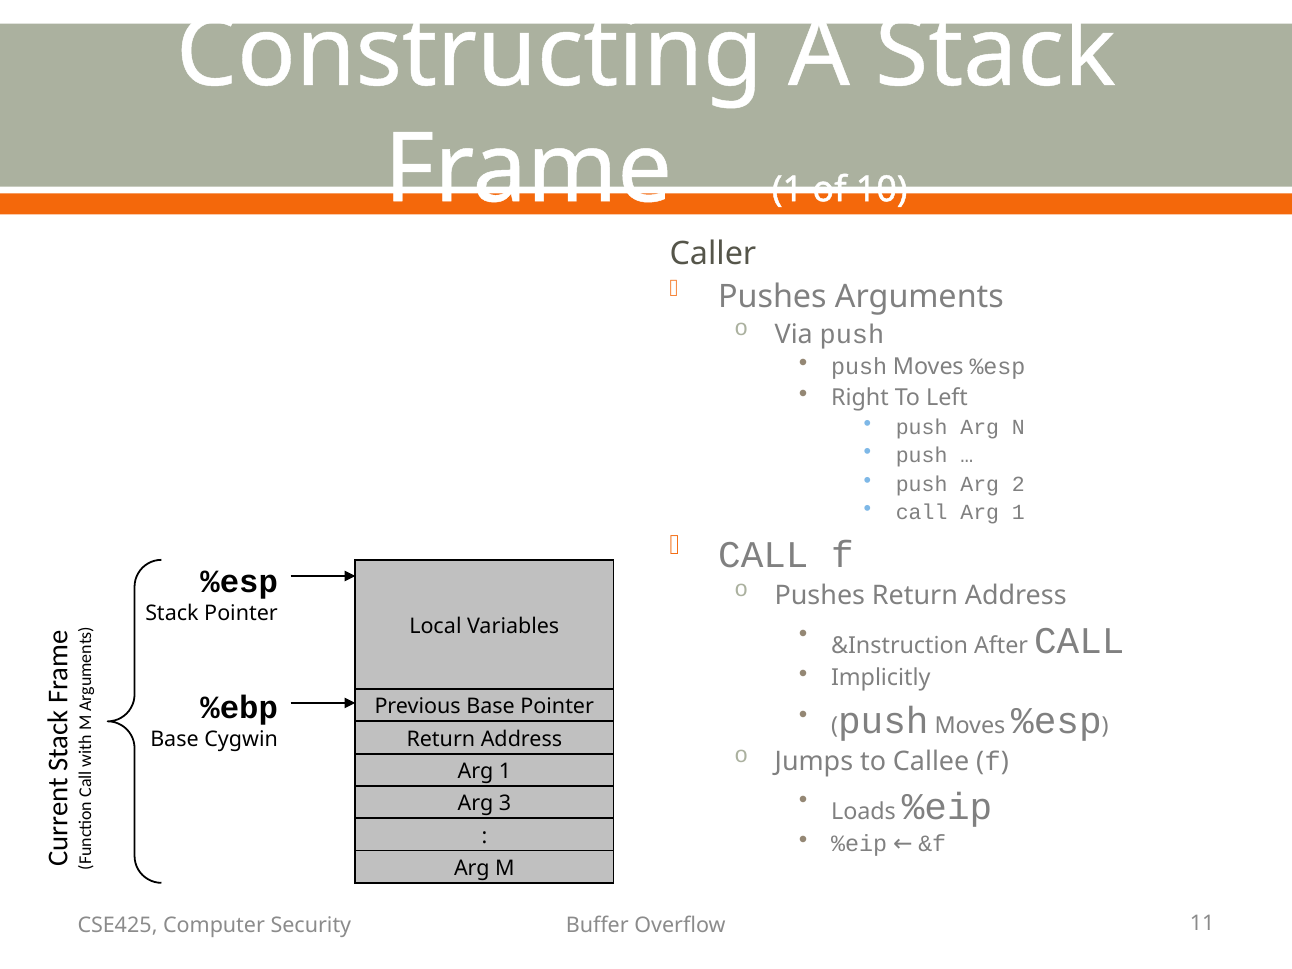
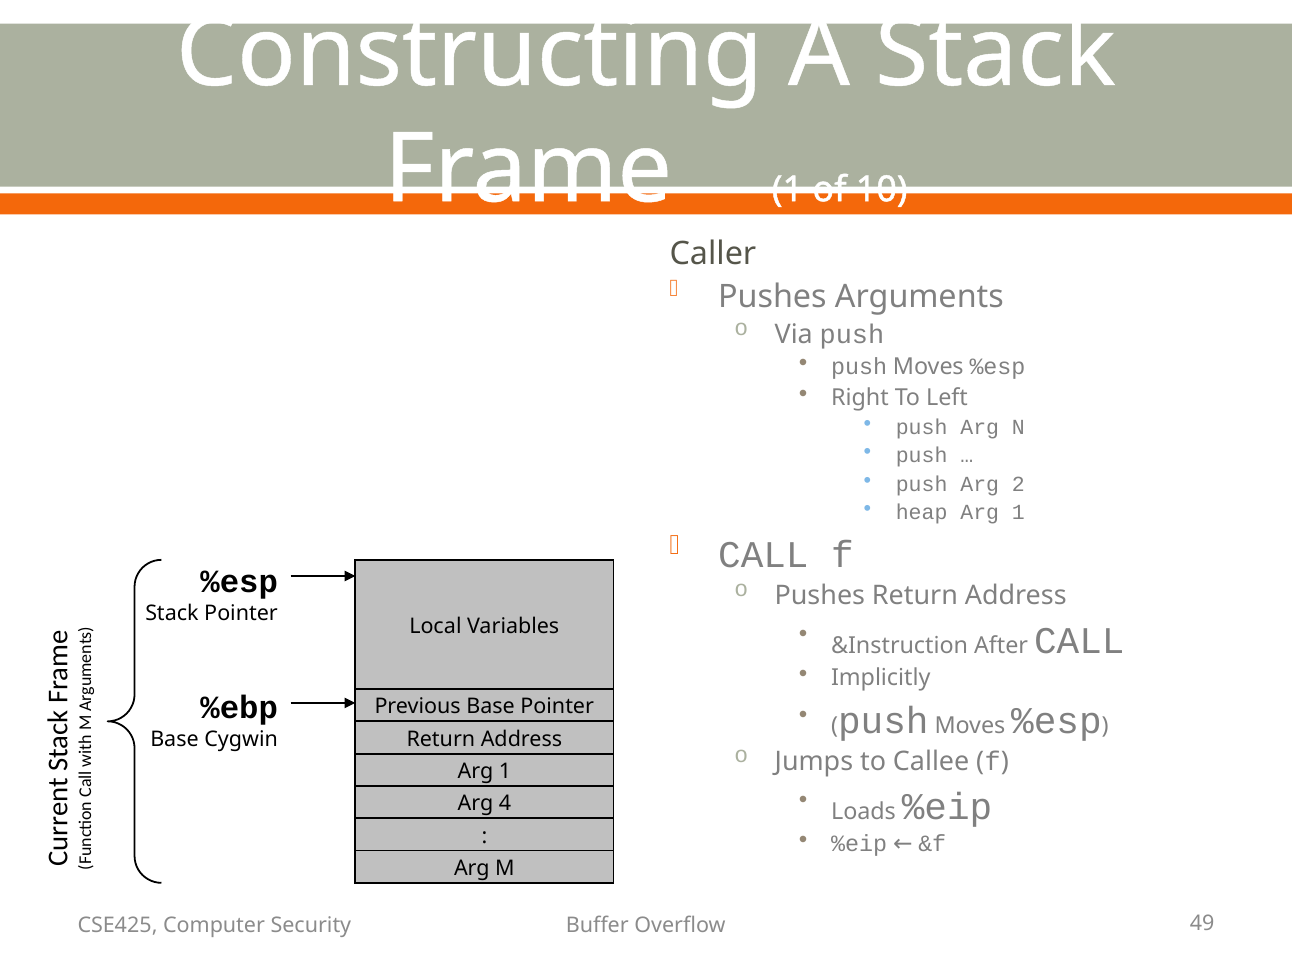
call: call -> heap (922, 512)
3: 3 -> 4 (505, 804)
11: 11 -> 49 (1202, 924)
